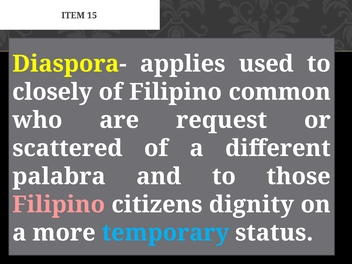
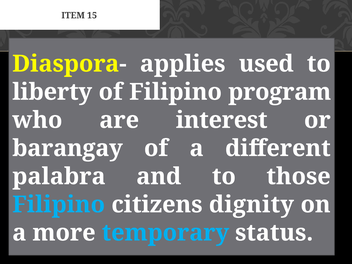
closely: closely -> liberty (52, 92)
common: common -> program (280, 92)
request: request -> interest (222, 120)
scattered: scattered -> barangay (68, 148)
Filipino colour: pink -> light blue (59, 205)
